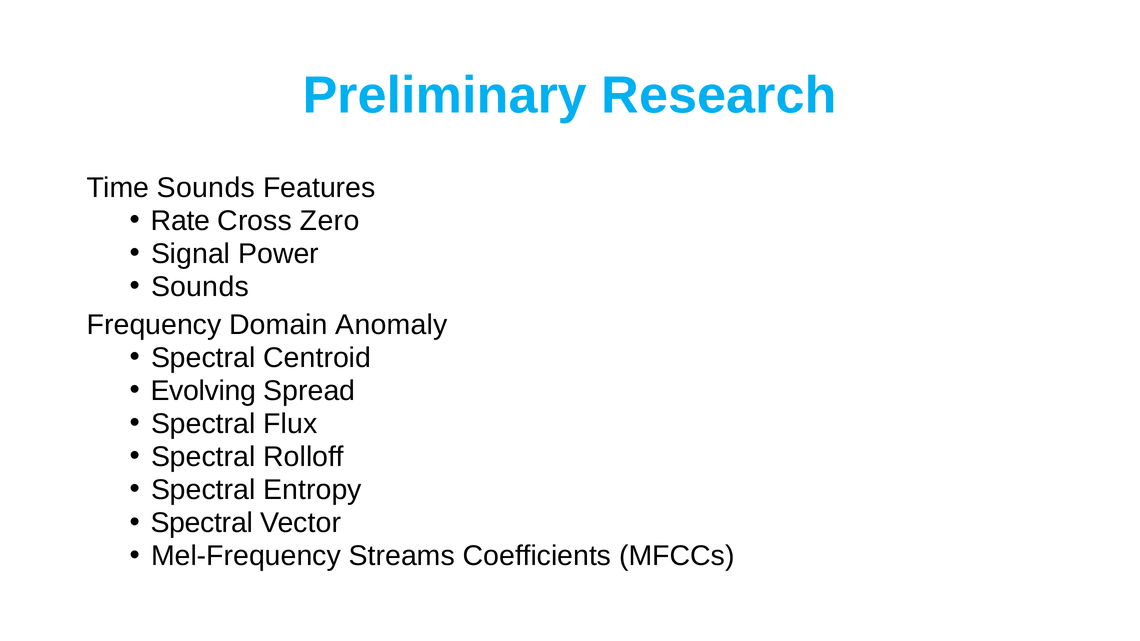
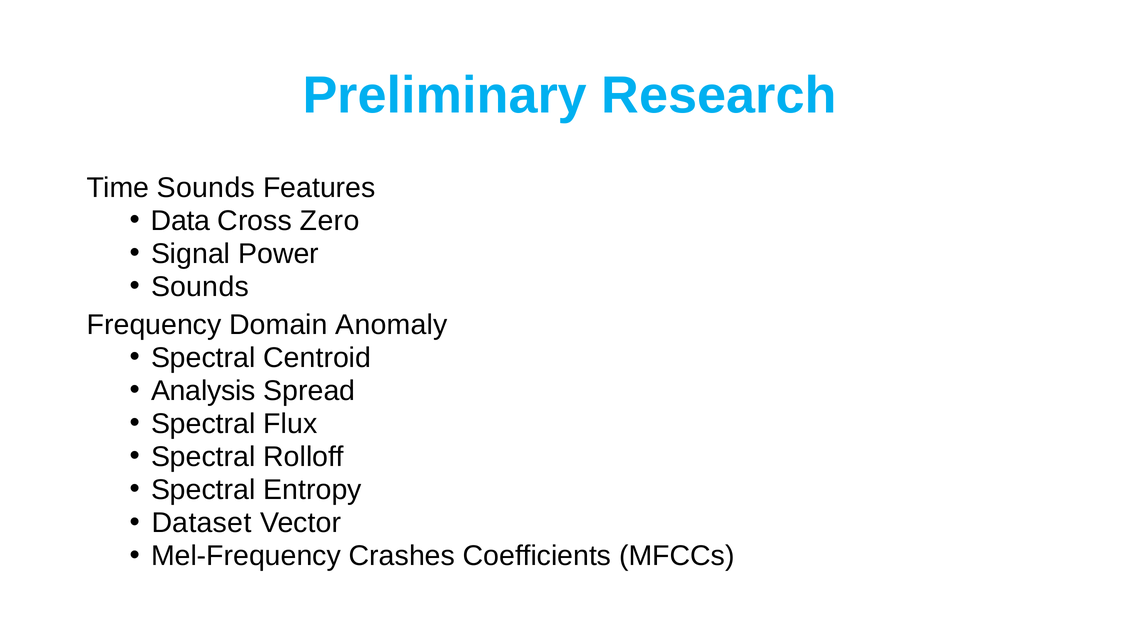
Rate: Rate -> Data (180, 221)
Evolving: Evolving -> Analysis (203, 391)
Spectral: Spectral -> Dataset (202, 523)
Streams: Streams -> Crashes (402, 556)
